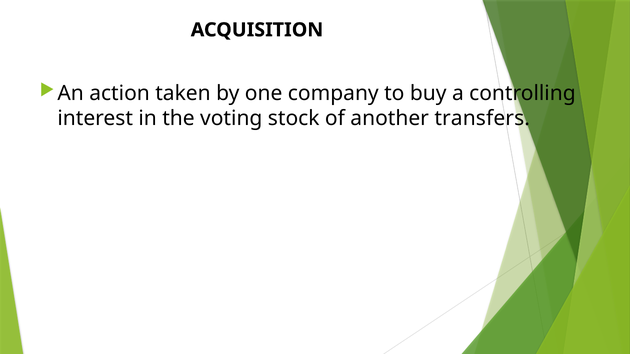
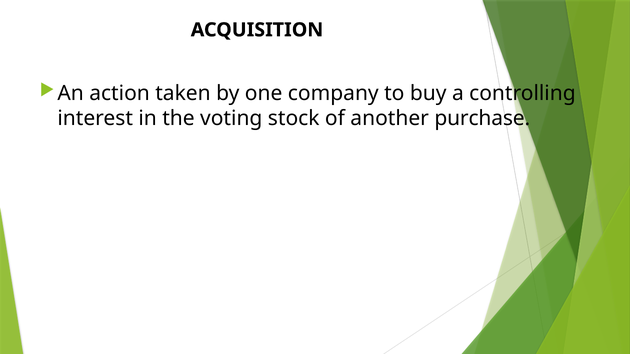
transfers: transfers -> purchase (482, 119)
